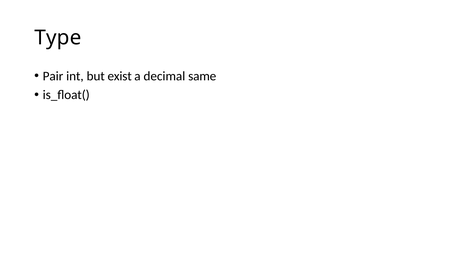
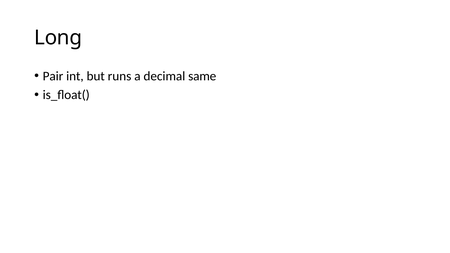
Type: Type -> Long (58, 38)
exist: exist -> runs (120, 76)
